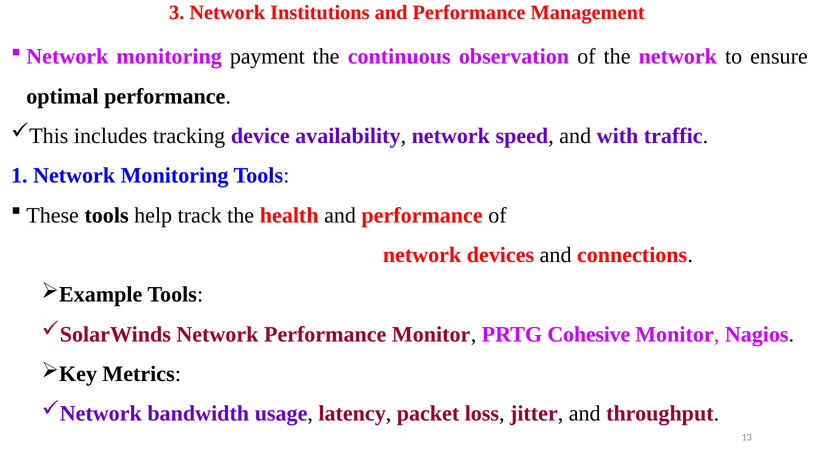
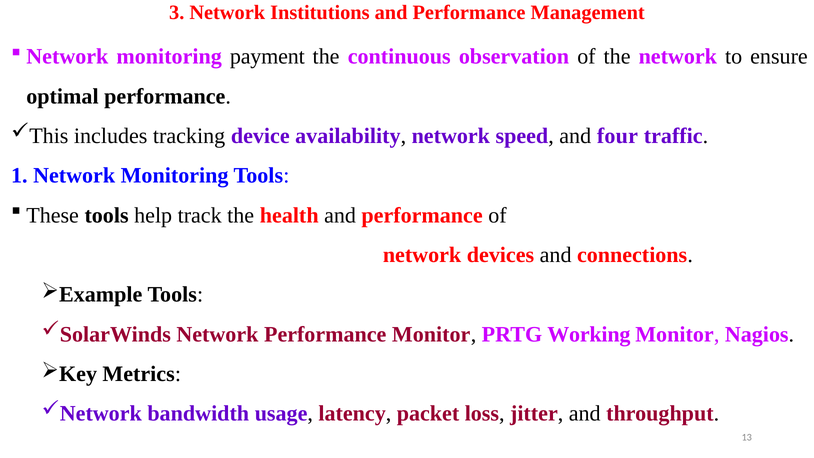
with: with -> four (617, 136)
Cohesive: Cohesive -> Working (589, 334)
